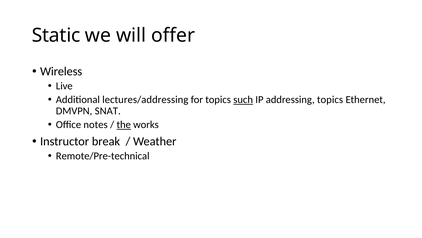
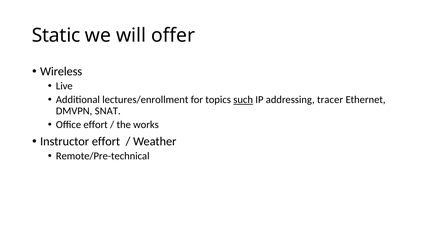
lectures/addressing: lectures/addressing -> lectures/enrollment (145, 99)
addressing topics: topics -> tracer (330, 99)
Office notes: notes -> effort (96, 124)
the underline: present -> none (124, 124)
Instructor break: break -> effort (106, 141)
